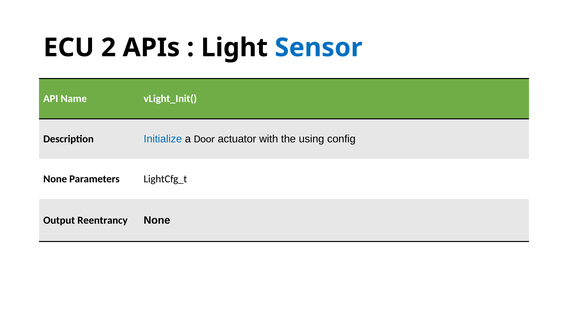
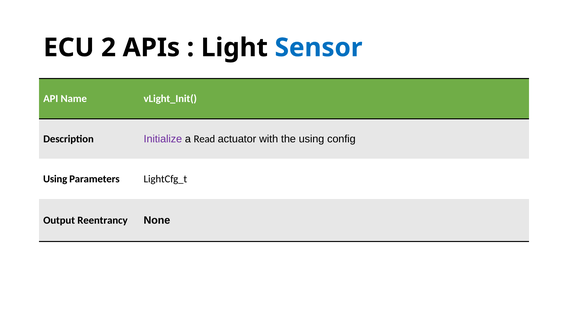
Initialize colour: blue -> purple (163, 139)
Door: Door -> Read (204, 139)
None: None -> Using (55, 179)
